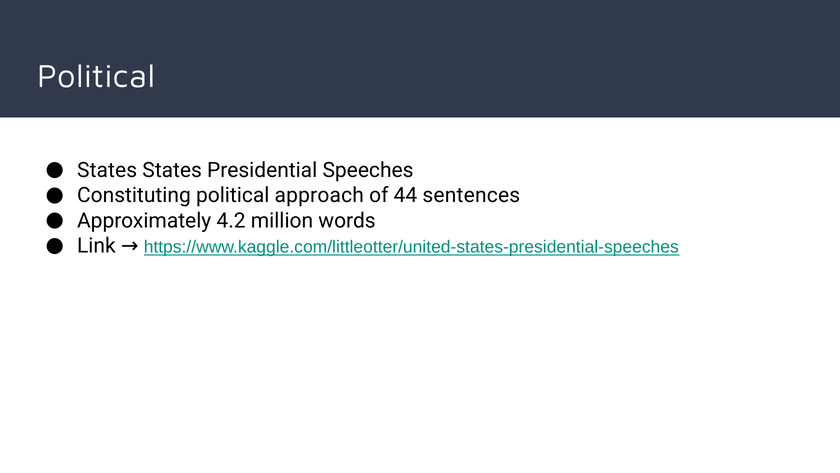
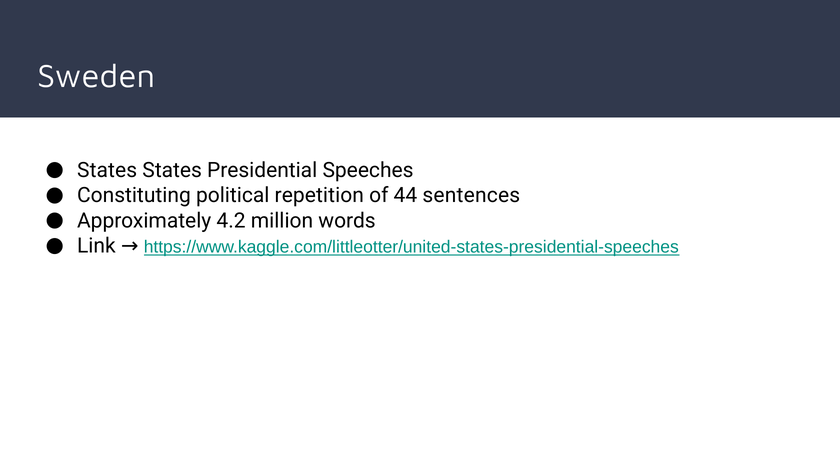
Political: Political -> Sweden (96, 76)
approach: approach -> repetition (319, 195)
